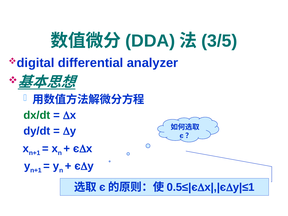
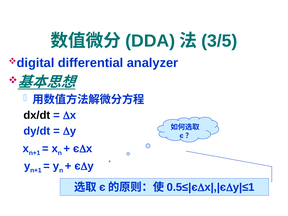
dx/dt colour: green -> black (37, 115)
